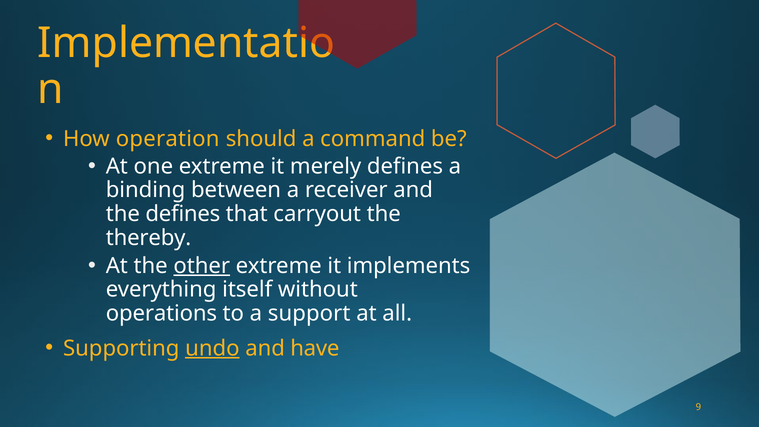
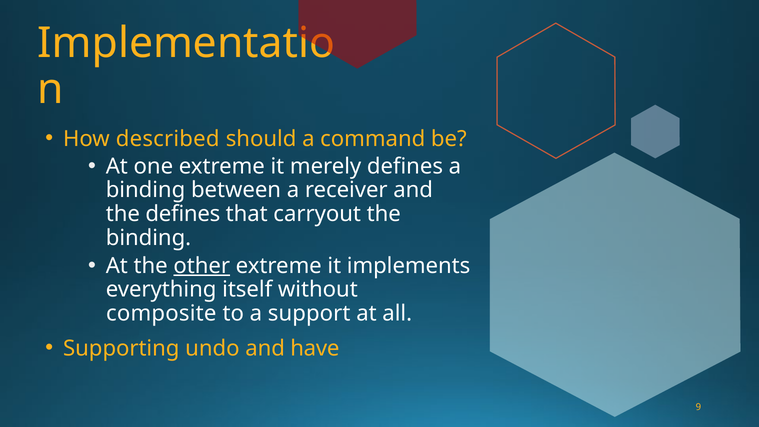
operation: operation -> described (168, 139)
thereby: thereby -> binding (148, 238)
operations: operations -> composite (161, 313)
undo underline: present -> none (212, 348)
